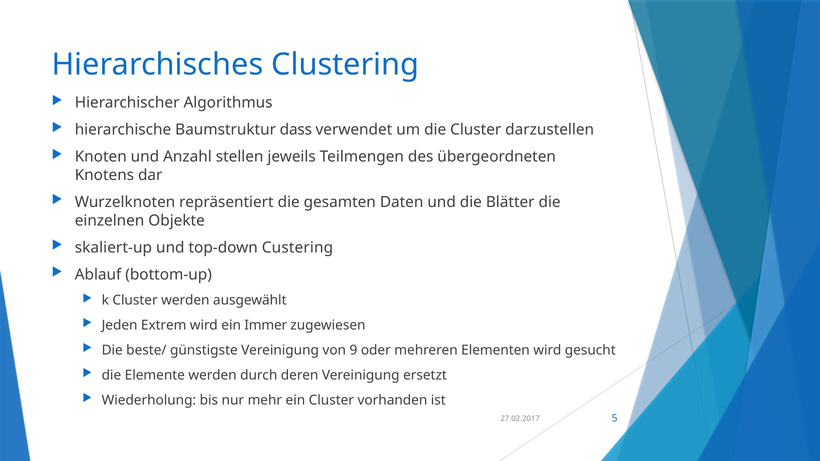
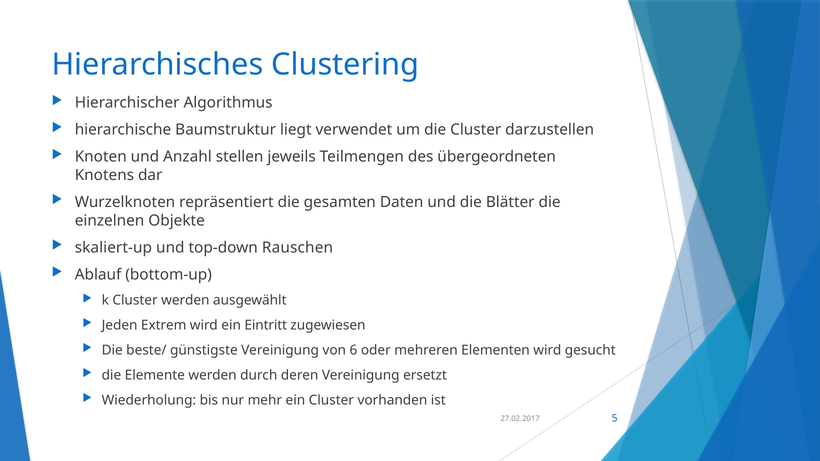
dass: dass -> liegt (296, 130)
Custering: Custering -> Rauschen (298, 248)
Immer: Immer -> Eintritt (266, 325)
9: 9 -> 6 (353, 350)
